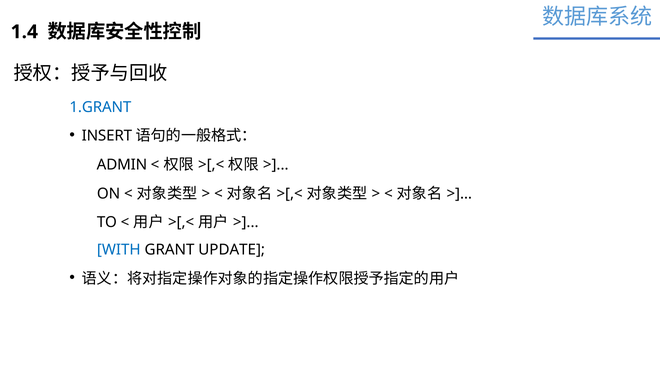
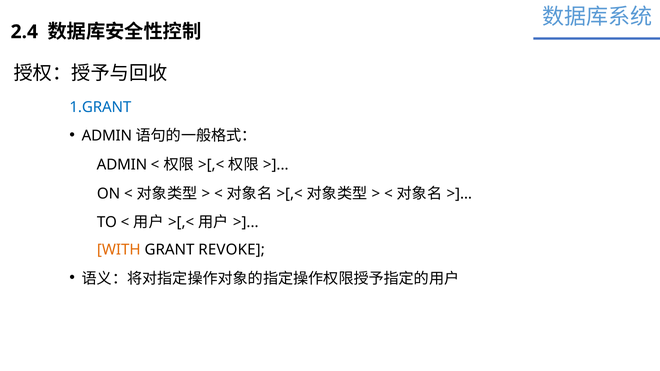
1.4: 1.4 -> 2.4 (24, 32)
INSERT: INSERT -> ADMIN (107, 136)
WITH colour: blue -> orange (119, 250)
UPDATE: UPDATE -> REVOKE (232, 250)
